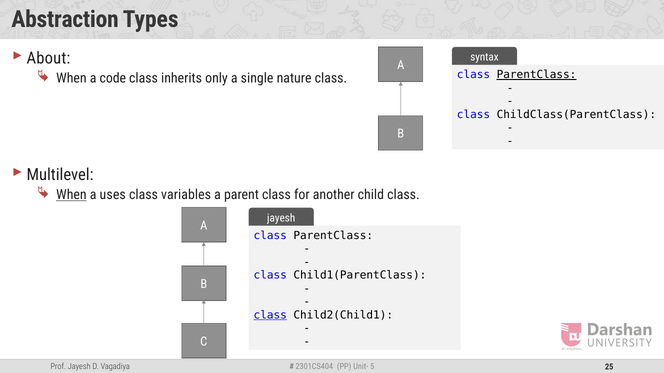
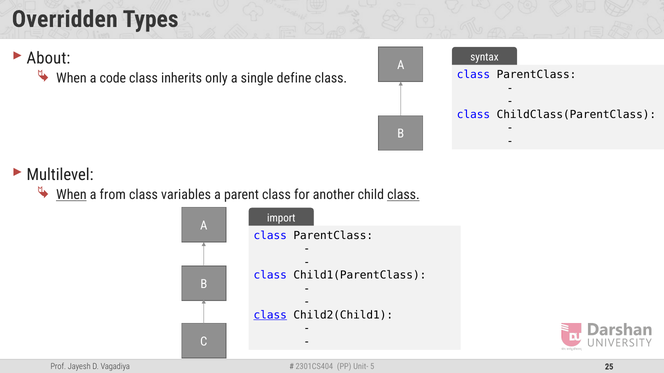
Abstraction: Abstraction -> Overridden (65, 19)
ParentClass underline: present -> none (537, 75)
nature: nature -> define (294, 78)
uses: uses -> from (113, 195)
class underline: none -> present (403, 195)
jayesh: jayesh -> import (281, 218)
